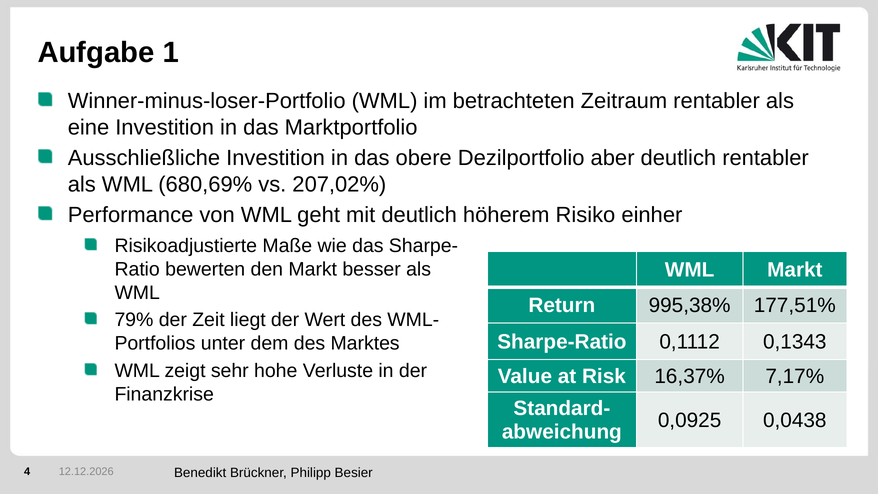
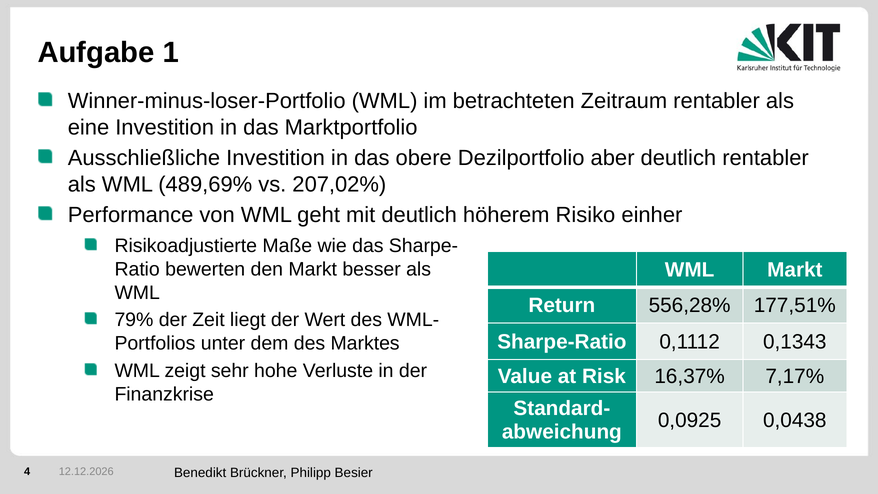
680,69%: 680,69% -> 489,69% (205, 184)
995,38%: 995,38% -> 556,28% (690, 306)
